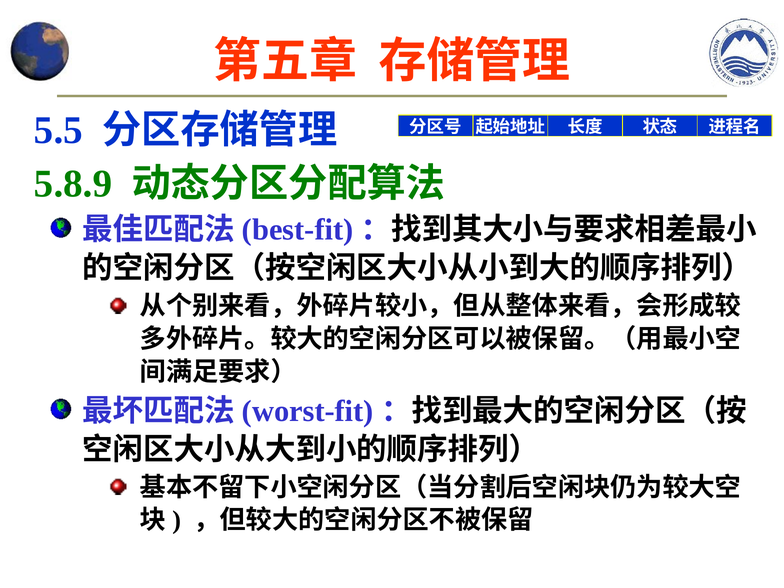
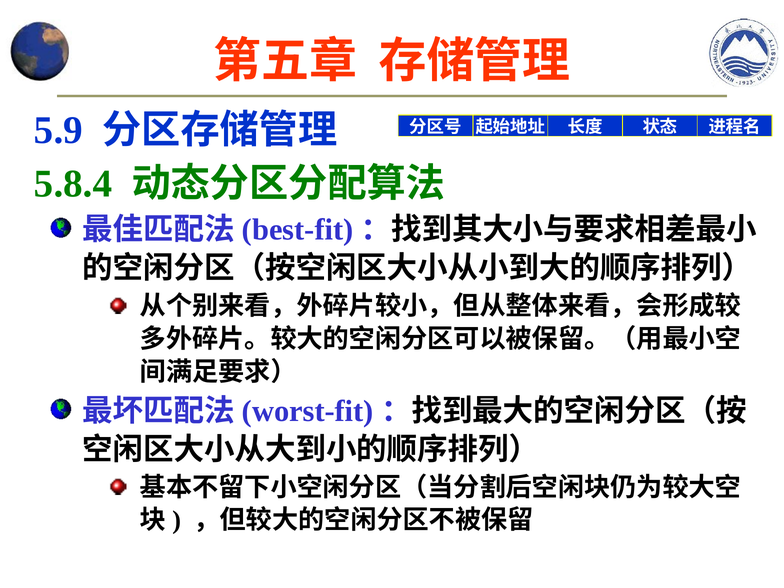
5.5: 5.5 -> 5.9 (58, 131)
5.8.9: 5.8.9 -> 5.8.4 (73, 184)
